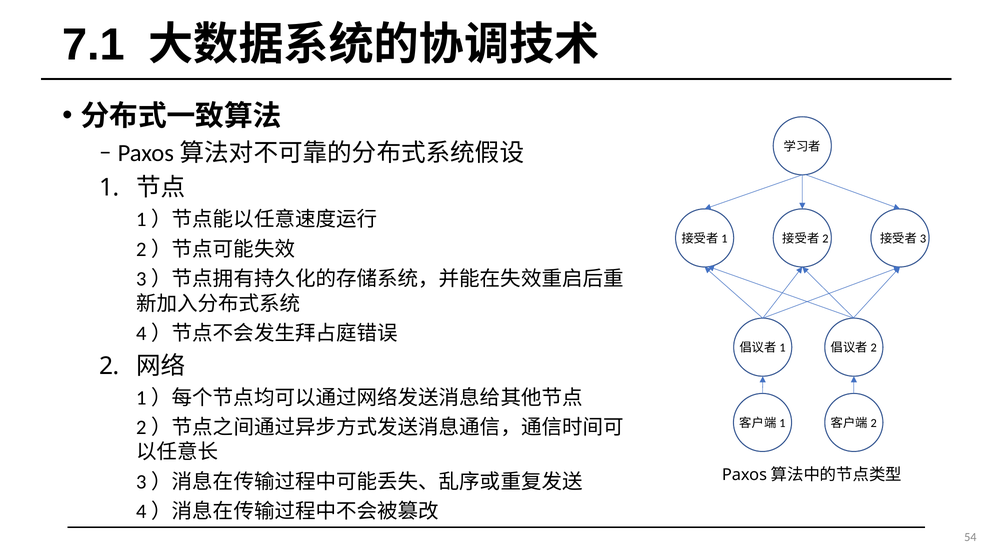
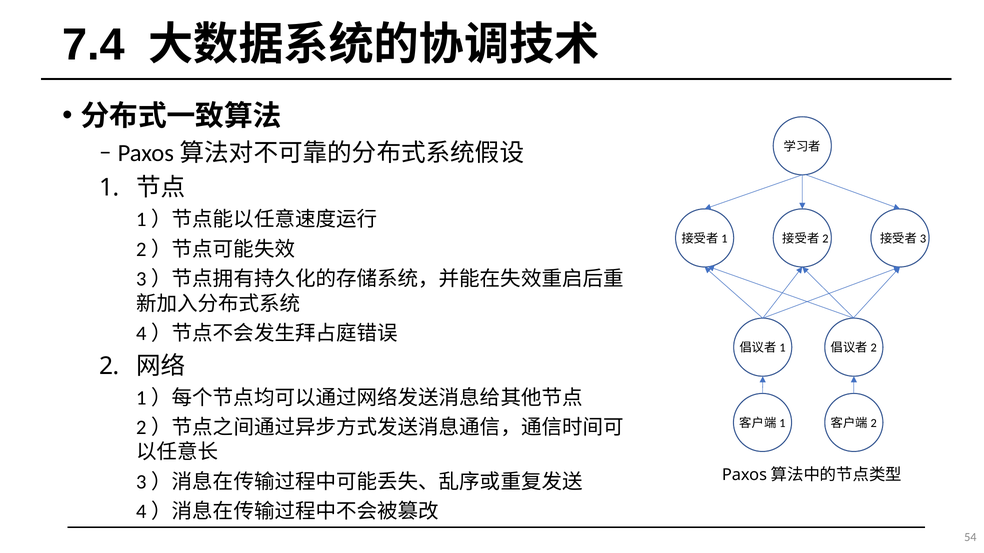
7.1: 7.1 -> 7.4 (94, 45)
